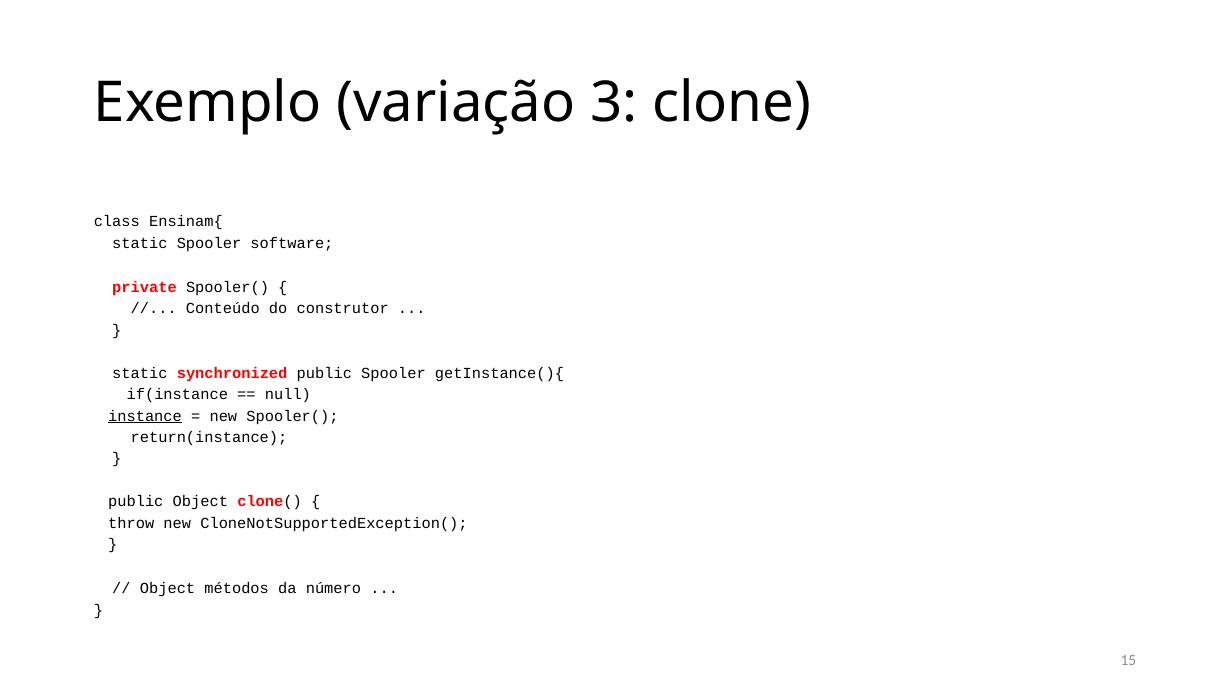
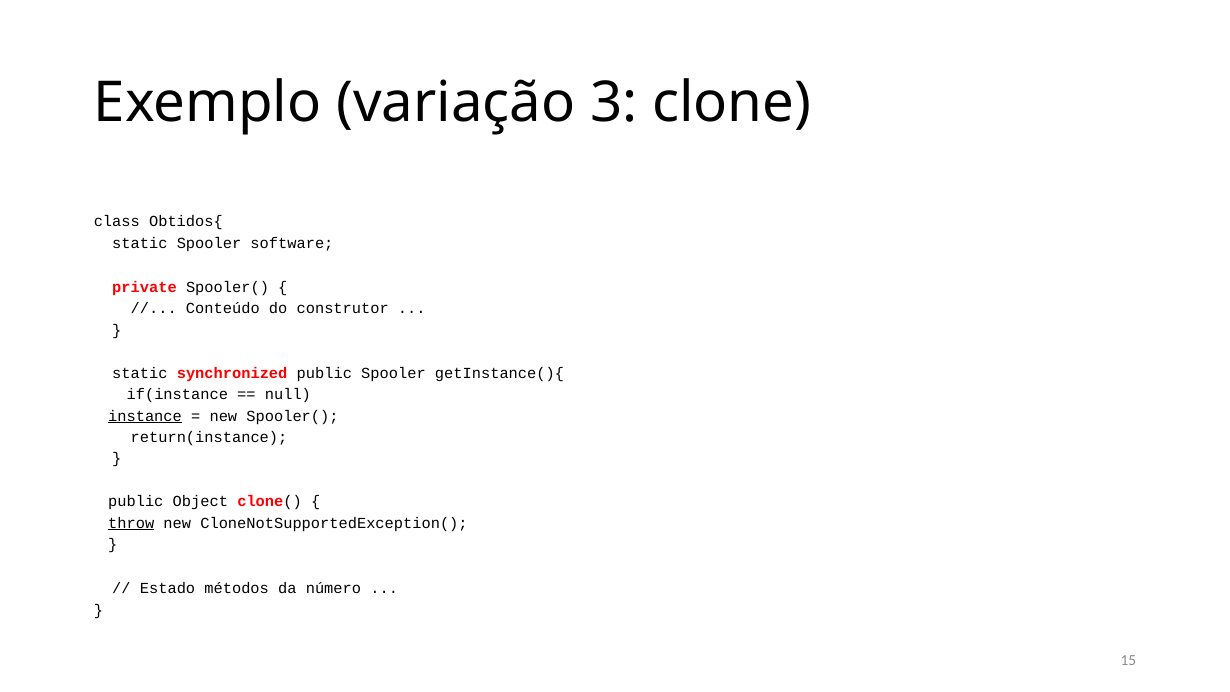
Ensinam{: Ensinam{ -> Obtidos{ (186, 222)
throw underline: none -> present (131, 523)
Object: Object -> Estado (168, 589)
